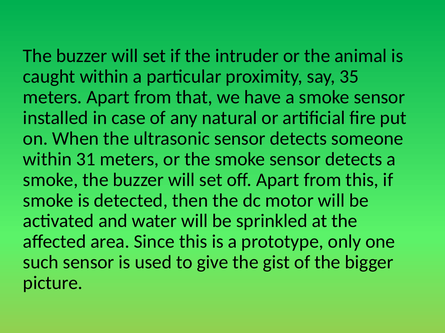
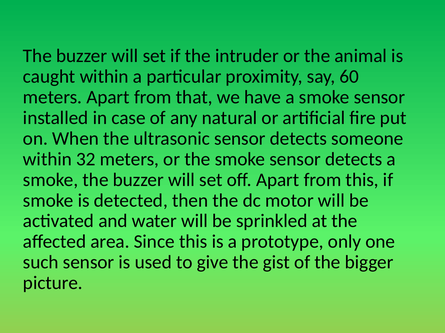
35: 35 -> 60 (349, 77)
31: 31 -> 32 (86, 159)
